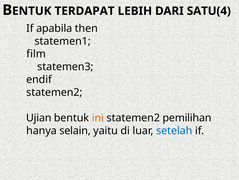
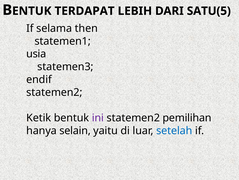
SATU(4: SATU(4 -> SATU(5 (209, 11)
apabila: apabila -> selama (54, 28)
film: film -> usia (36, 54)
Ujian: Ujian -> Ketik (39, 117)
ini colour: orange -> purple (98, 117)
